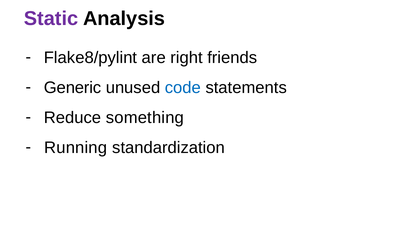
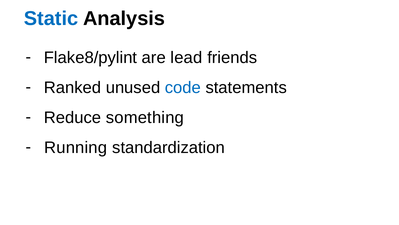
Static colour: purple -> blue (51, 19)
right: right -> lead (186, 58)
Generic: Generic -> Ranked (73, 87)
